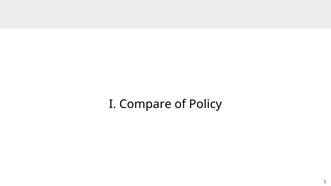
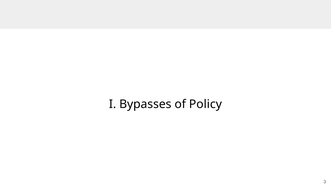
Compare: Compare -> Bypasses (145, 104)
